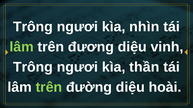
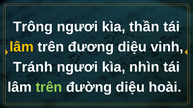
nhìn: nhìn -> thần (144, 27)
lâm colour: light green -> yellow (22, 47)
Trông: Trông -> Tránh (33, 67)
thần: thần -> nhìn (144, 67)
